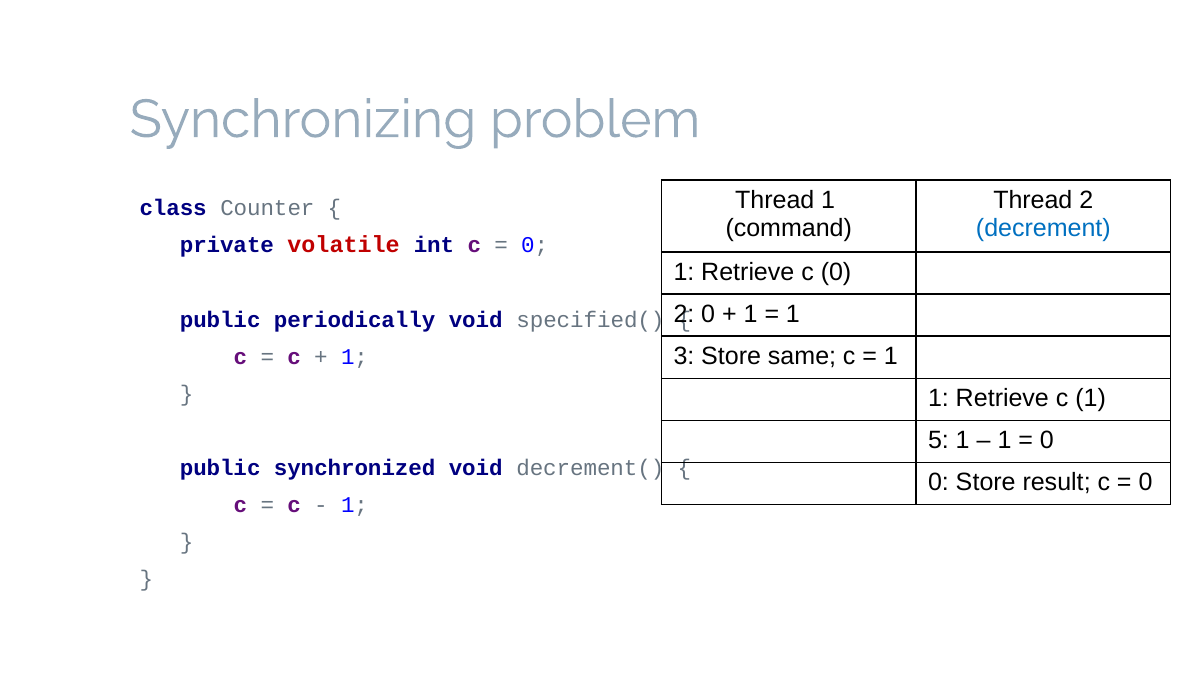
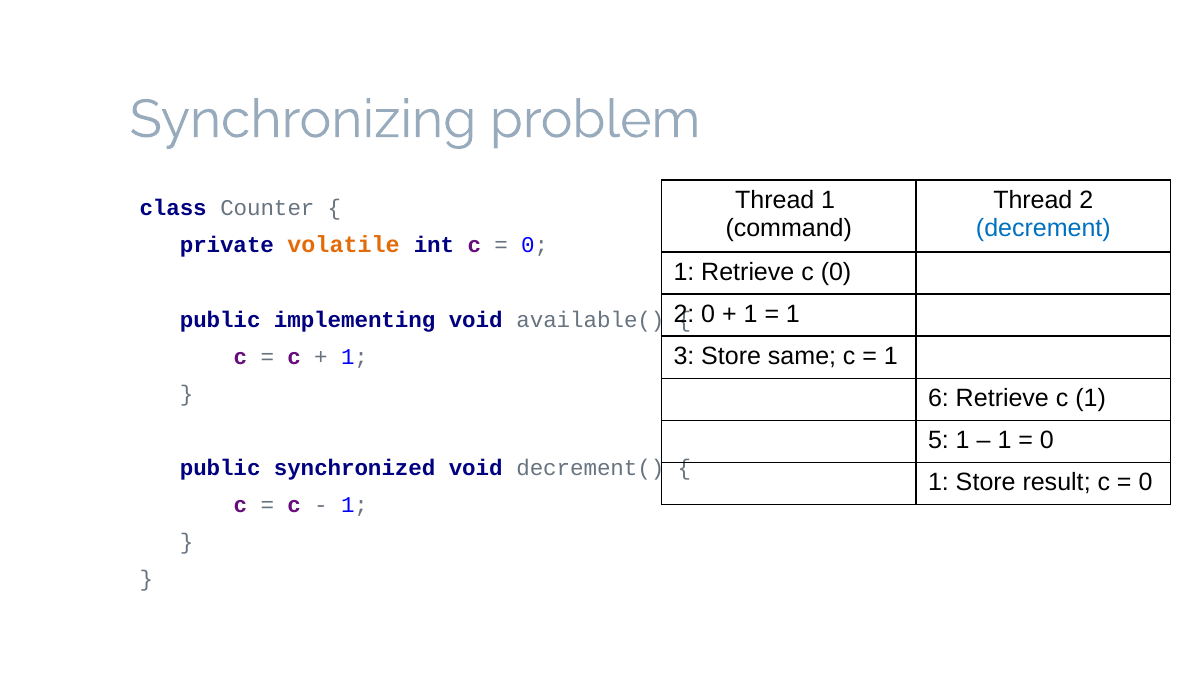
volatile colour: red -> orange (344, 245)
periodically: periodically -> implementing (355, 320)
specified(: specified( -> available( (590, 320)
1: 1 -> 6 (938, 399)
0: 0 -> 1 (938, 483)
